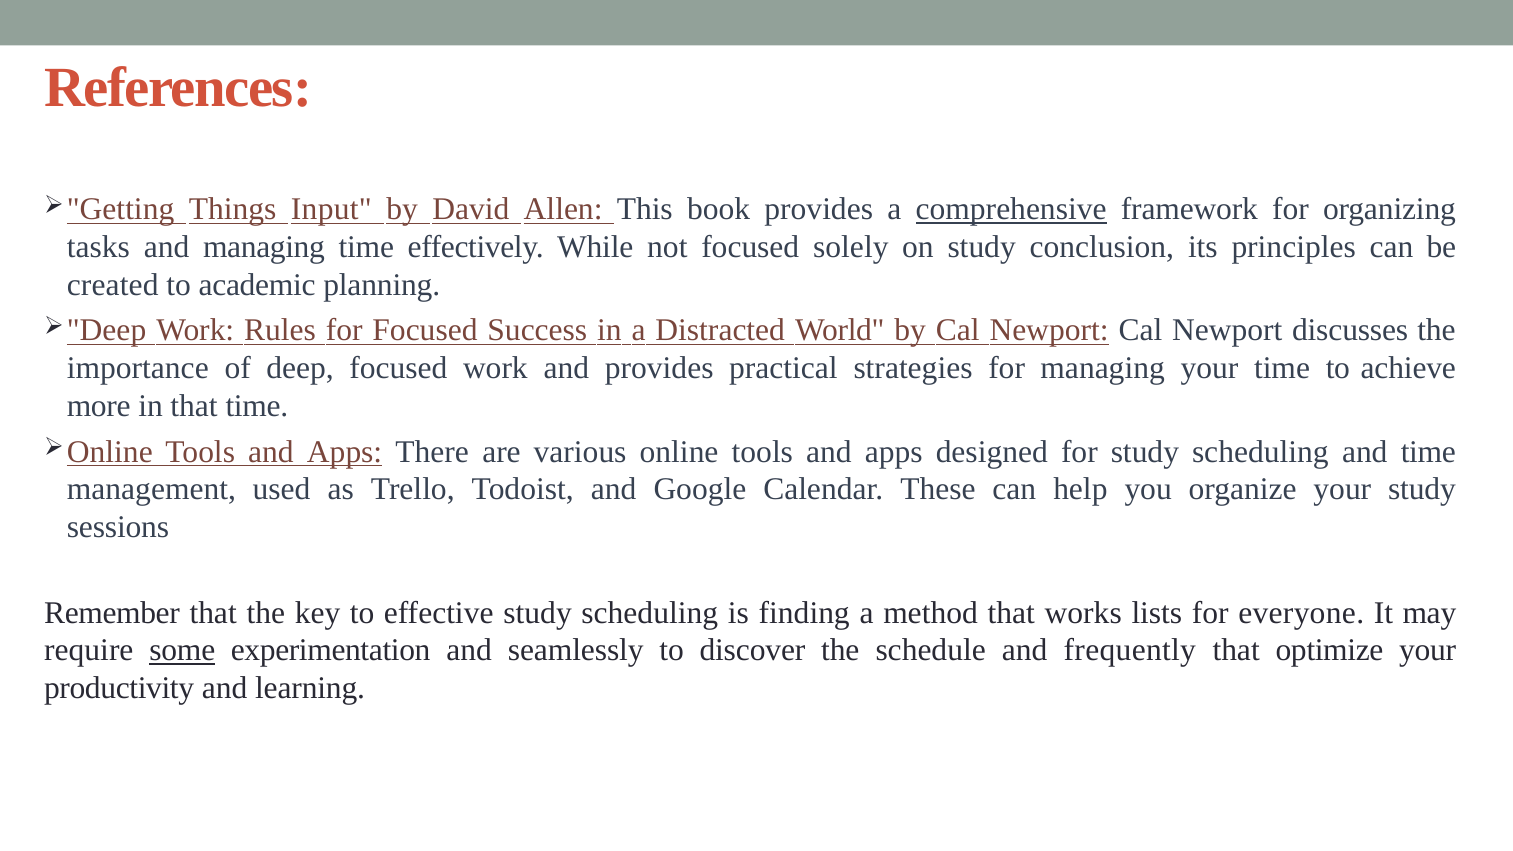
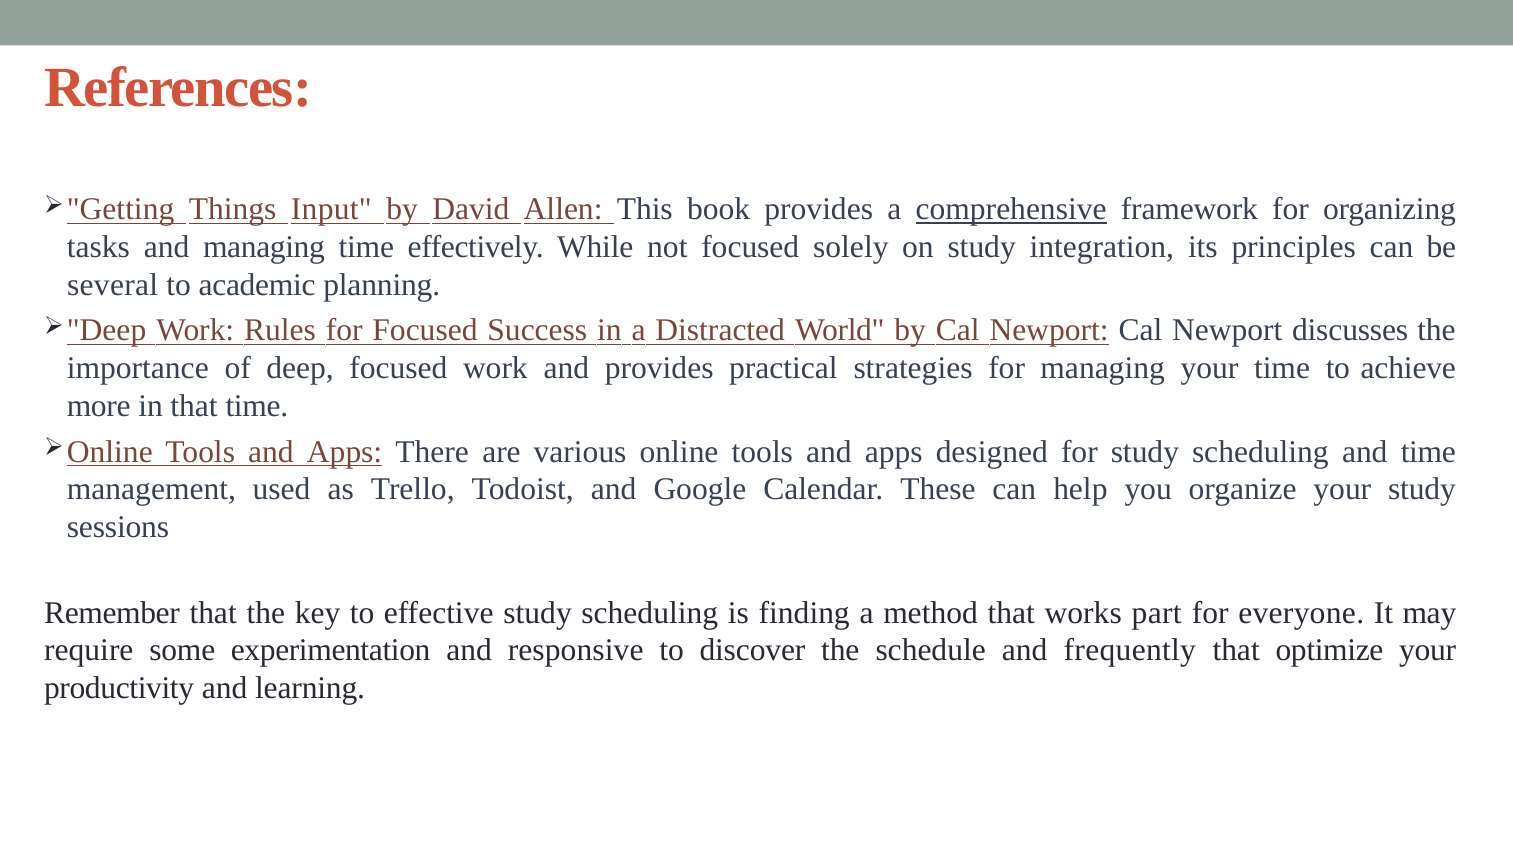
conclusion: conclusion -> integration (1102, 247)
created: created -> several (113, 285)
lists: lists -> part (1157, 613)
some underline: present -> none (182, 651)
seamlessly: seamlessly -> responsive (576, 651)
